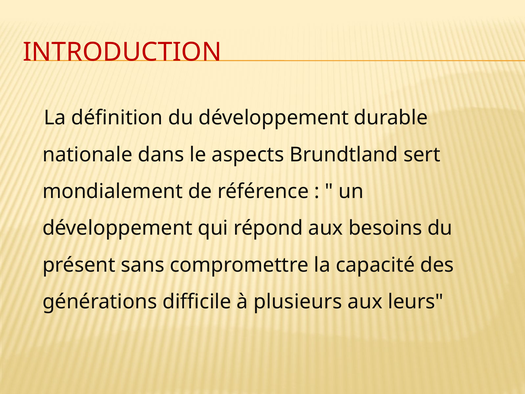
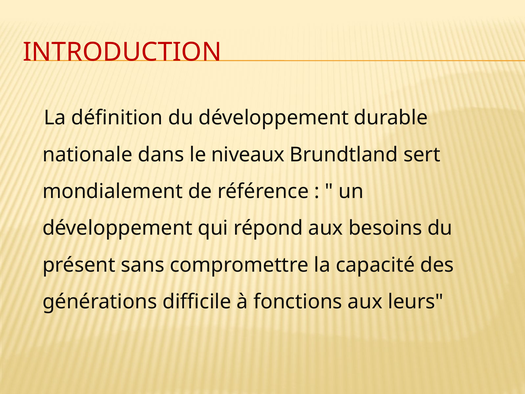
aspects: aspects -> niveaux (248, 155)
plusieurs: plusieurs -> fonctions (298, 302)
